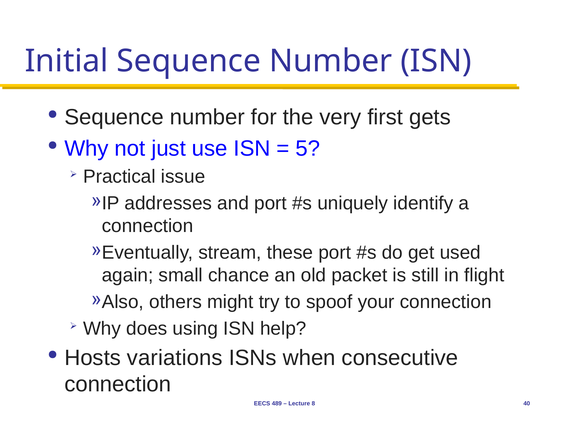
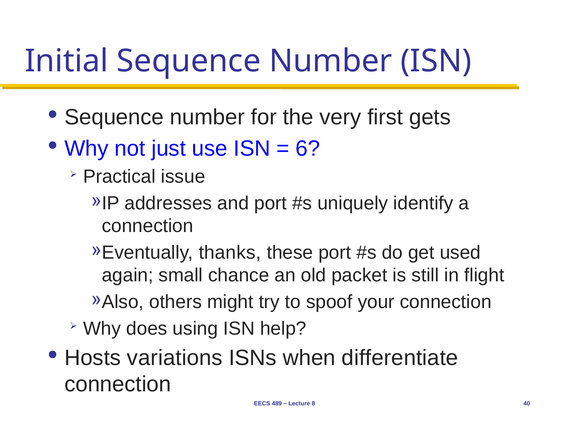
5: 5 -> 6 (308, 148)
stream: stream -> thanks (230, 252)
consecutive: consecutive -> differentiate (400, 358)
